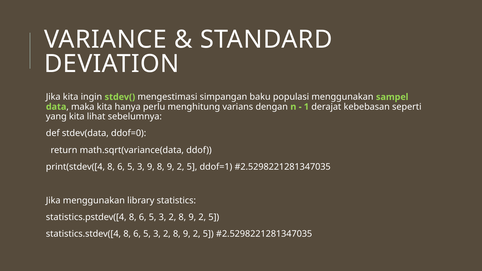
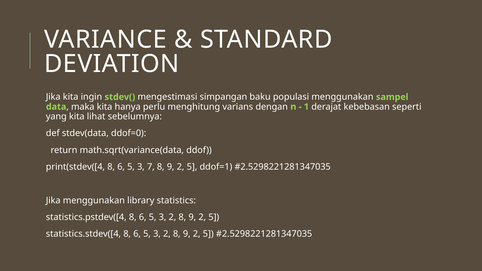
3 9: 9 -> 7 (151, 167)
